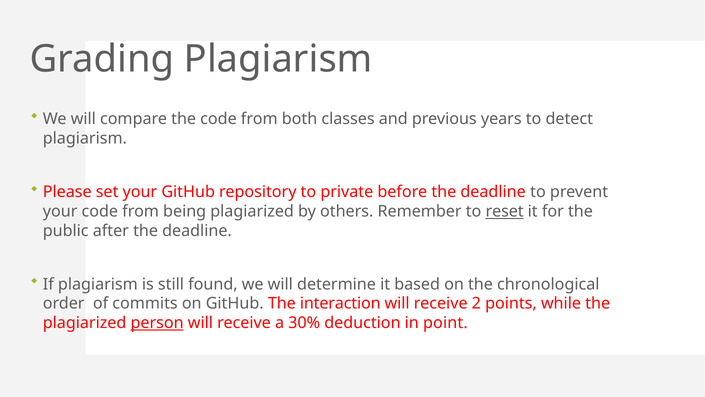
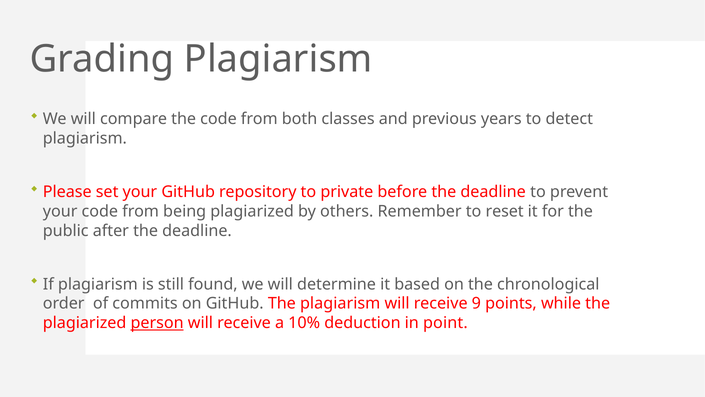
reset underline: present -> none (505, 211)
The interaction: interaction -> plagiarism (340, 303)
2: 2 -> 9 (476, 303)
30%: 30% -> 10% (304, 323)
